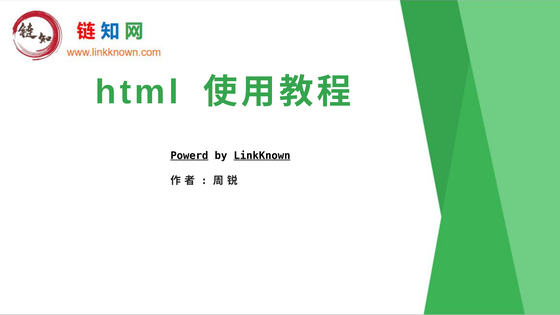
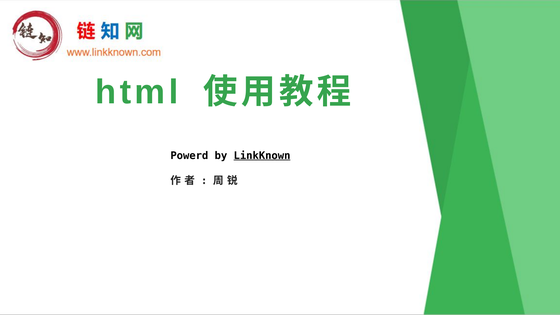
Powerd underline: present -> none (189, 156)
